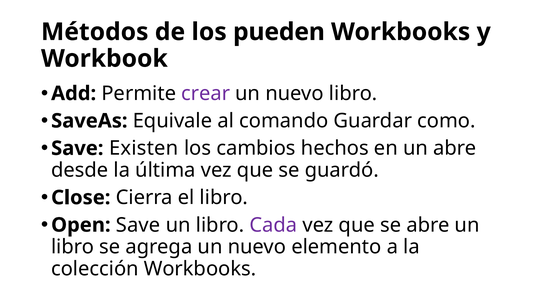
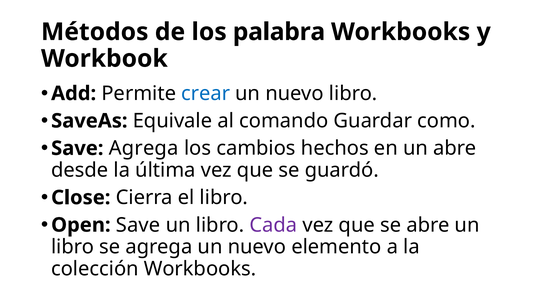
pueden: pueden -> palabra (279, 32)
crear colour: purple -> blue (206, 93)
Save Existen: Existen -> Agrega (144, 148)
